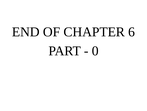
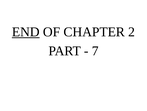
END underline: none -> present (26, 32)
6: 6 -> 2 (132, 32)
0: 0 -> 7 (95, 51)
